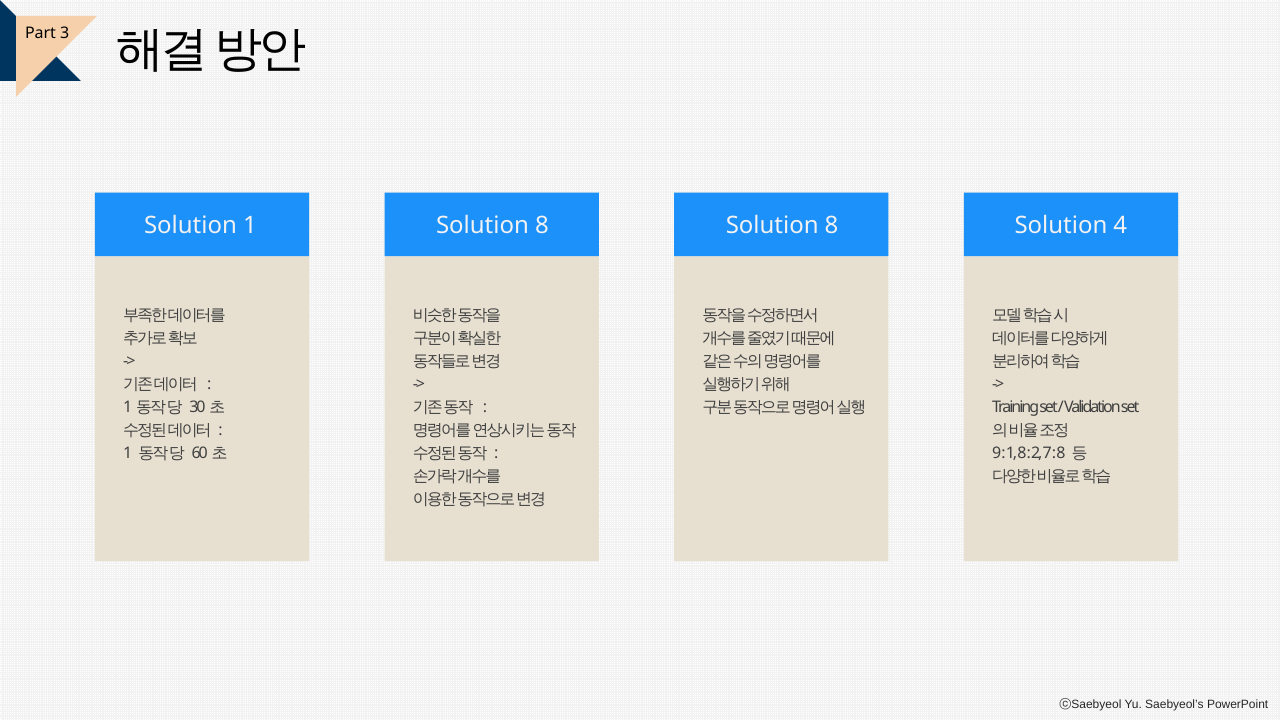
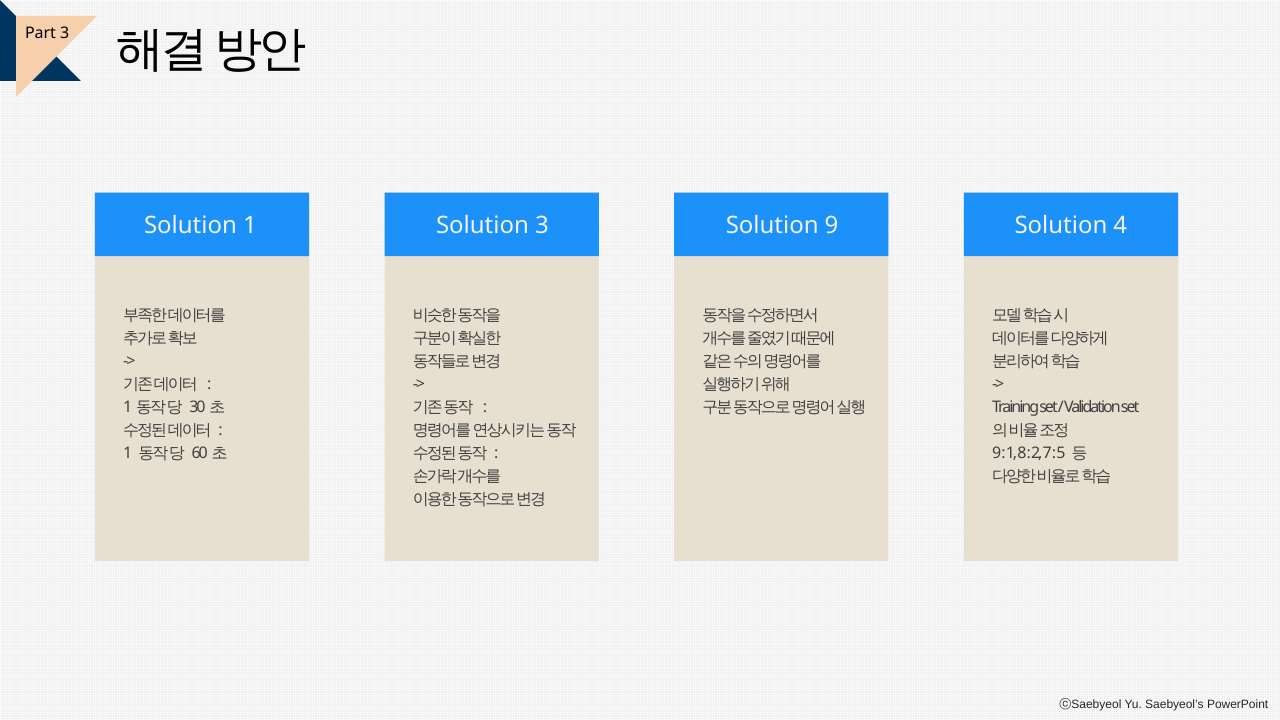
1 Solution 8: 8 -> 3 (542, 226)
8: 8 -> 9 (832, 226)
8: 8 -> 5 (1061, 454)
